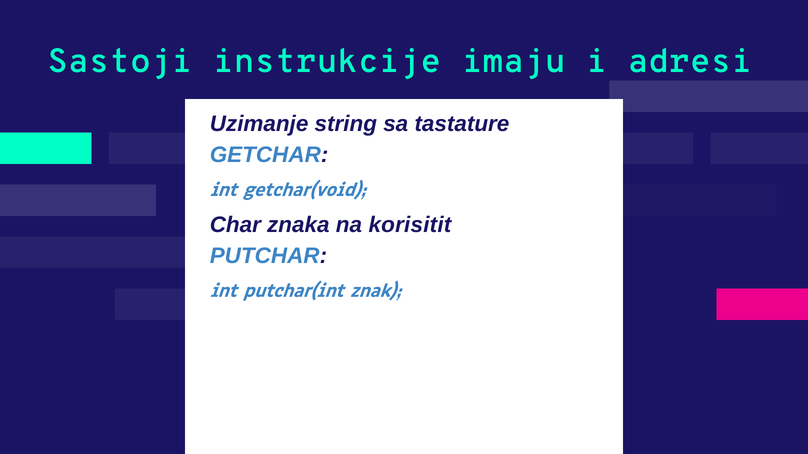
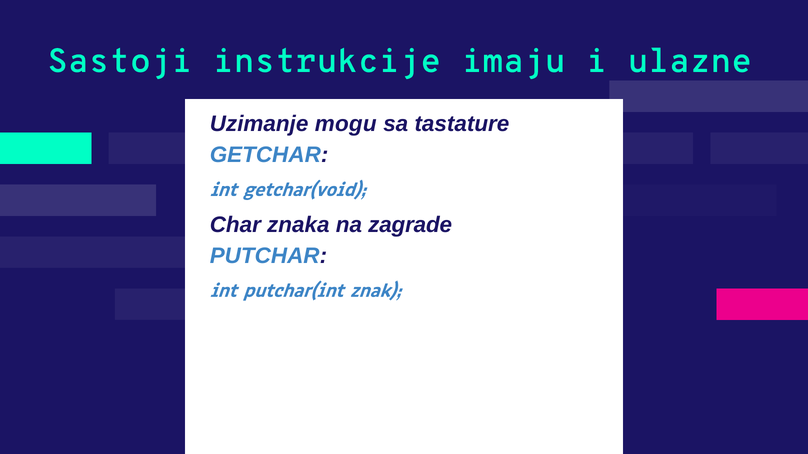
adresi: adresi -> ulazne (690, 61)
string: string -> mogu (346, 124)
korisitit: korisitit -> zagrade (410, 225)
